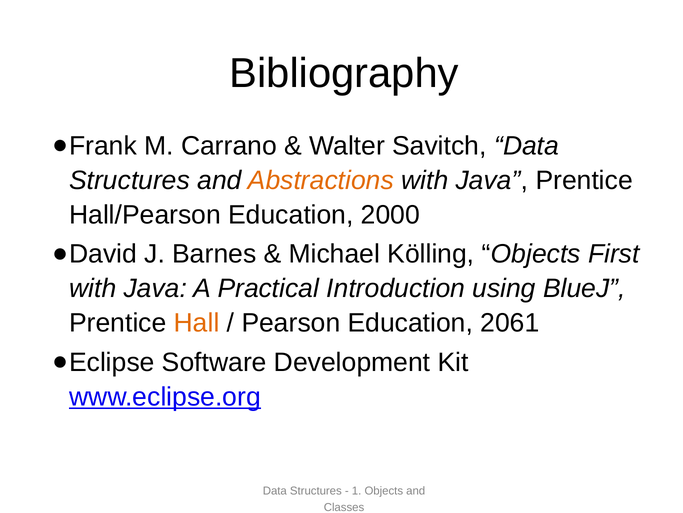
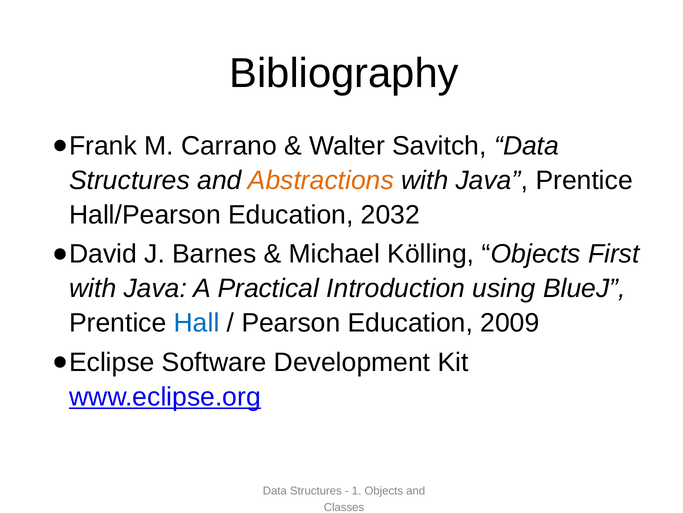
2000: 2000 -> 2032 (390, 215)
Hall colour: orange -> blue (197, 323)
2061: 2061 -> 2009 (510, 323)
